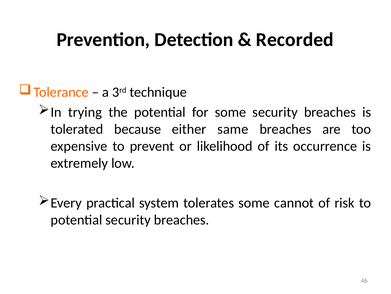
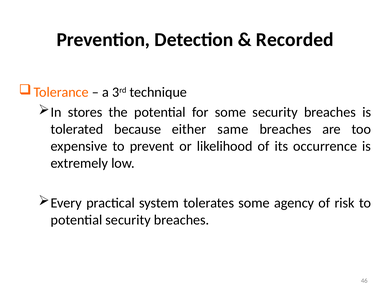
trying: trying -> stores (85, 112)
cannot: cannot -> agency (294, 202)
